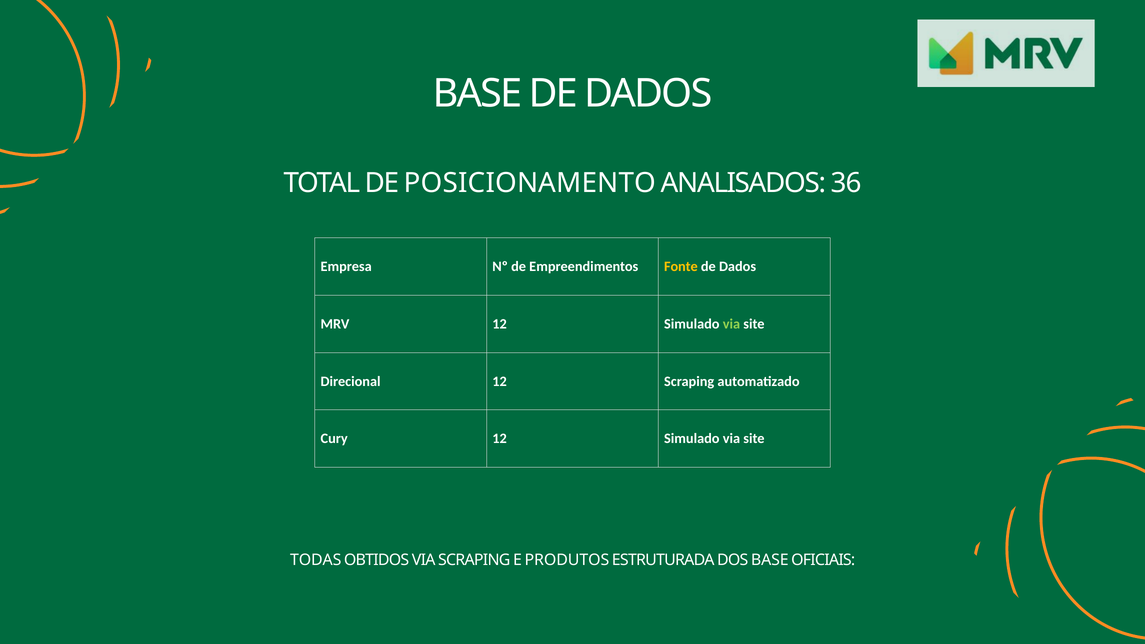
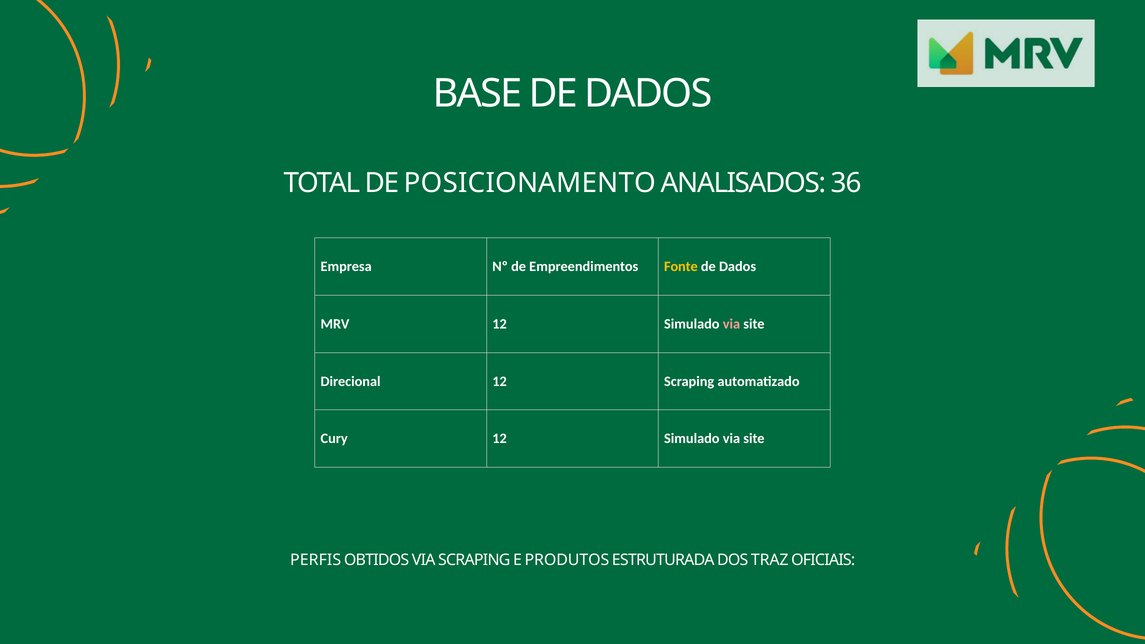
via colour: light green -> pink (731, 324)
TODAS: TODAS -> PERFIS (316, 560)
DOS BASE: BASE -> TRAZ (770, 560)
